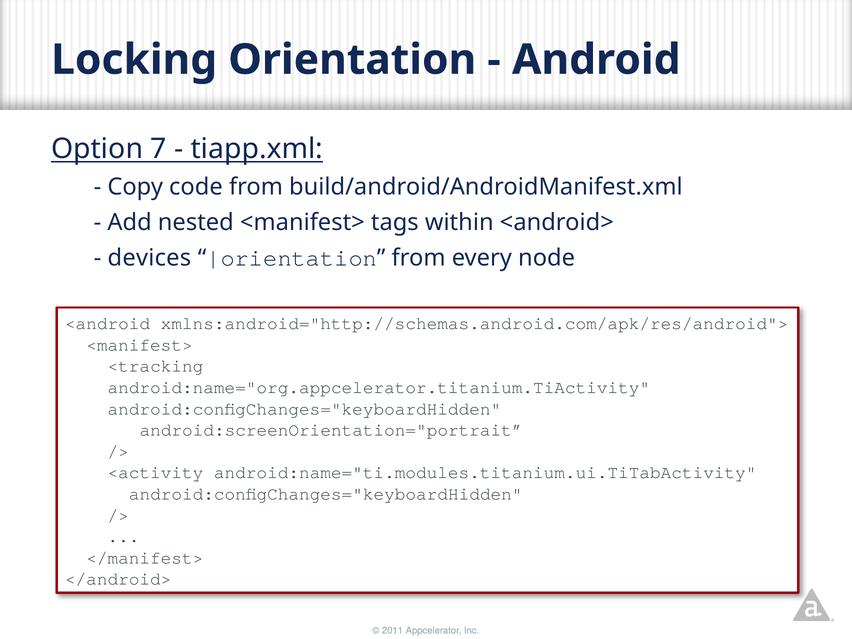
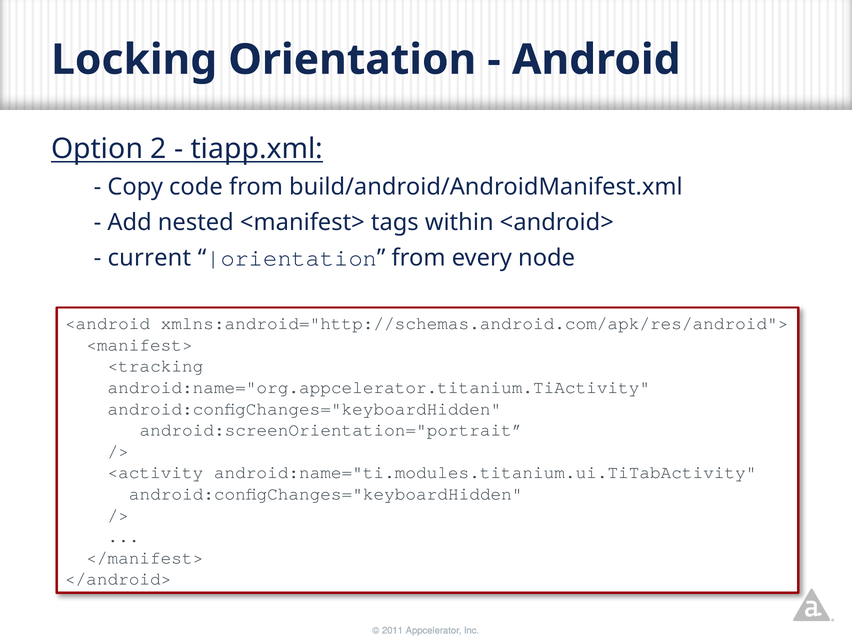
7: 7 -> 2 (159, 149)
devices: devices -> current (149, 258)
